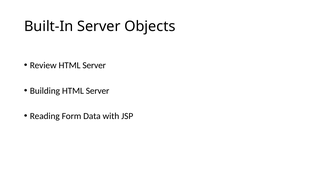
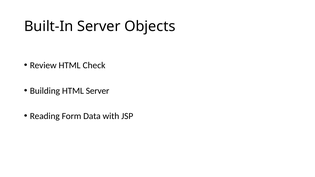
Review HTML Server: Server -> Check (94, 66)
